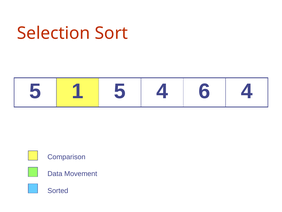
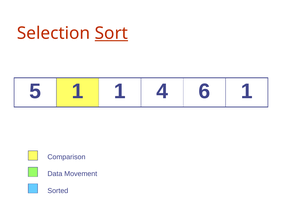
Sort underline: none -> present (111, 33)
1 5: 5 -> 1 (120, 91)
6 4: 4 -> 1 (247, 91)
